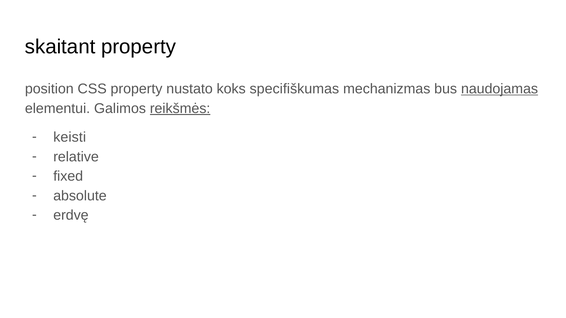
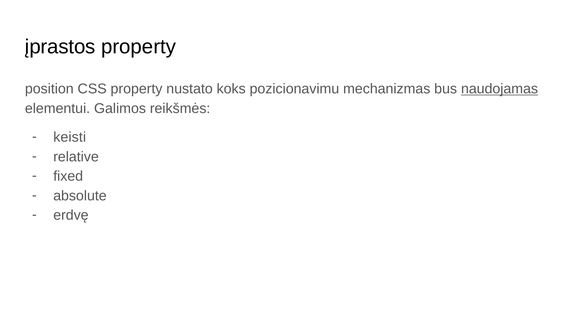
skaitant: skaitant -> įprastos (60, 47)
specifiškumas: specifiškumas -> pozicionavimu (294, 89)
reikšmės underline: present -> none (180, 109)
